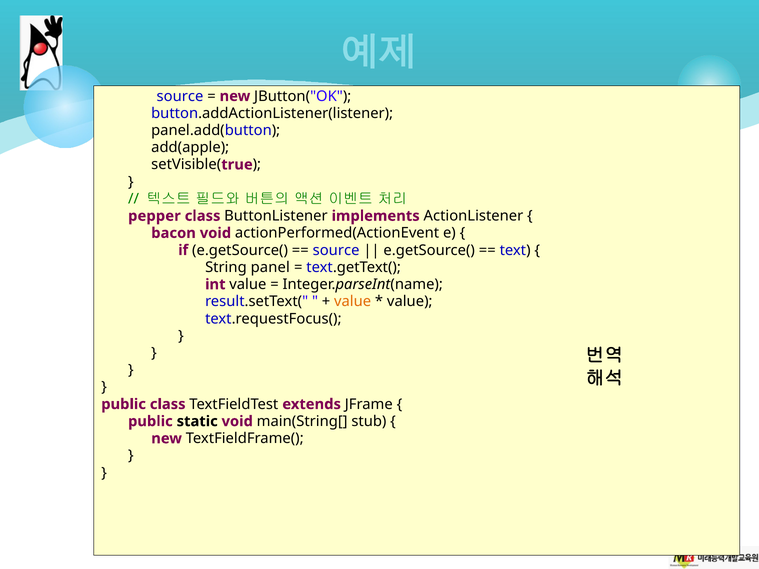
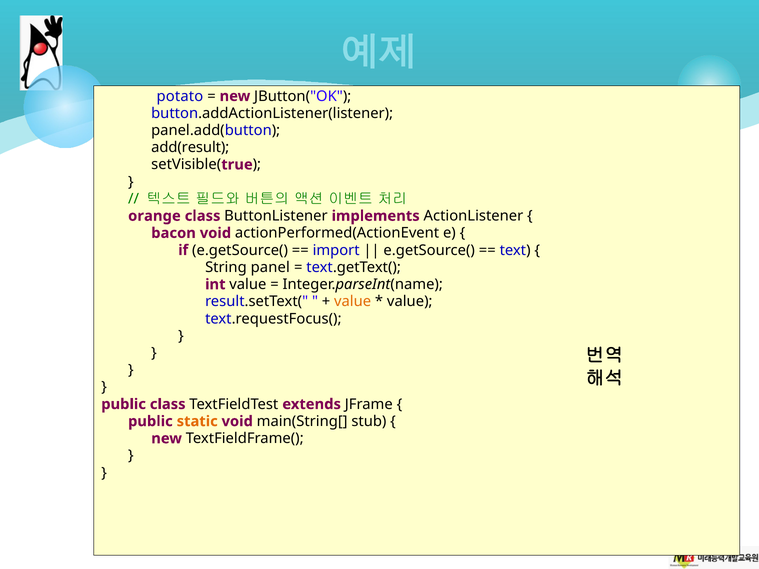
source: source -> potato (180, 96)
add(apple: add(apple -> add(result (190, 148)
pepper: pepper -> orange (154, 216)
source: source -> import (336, 250)
static colour: black -> orange (197, 422)
